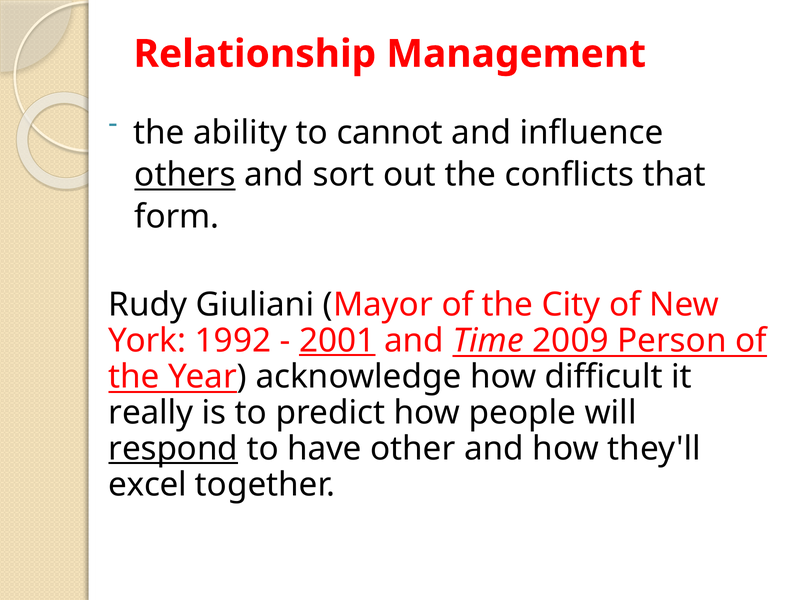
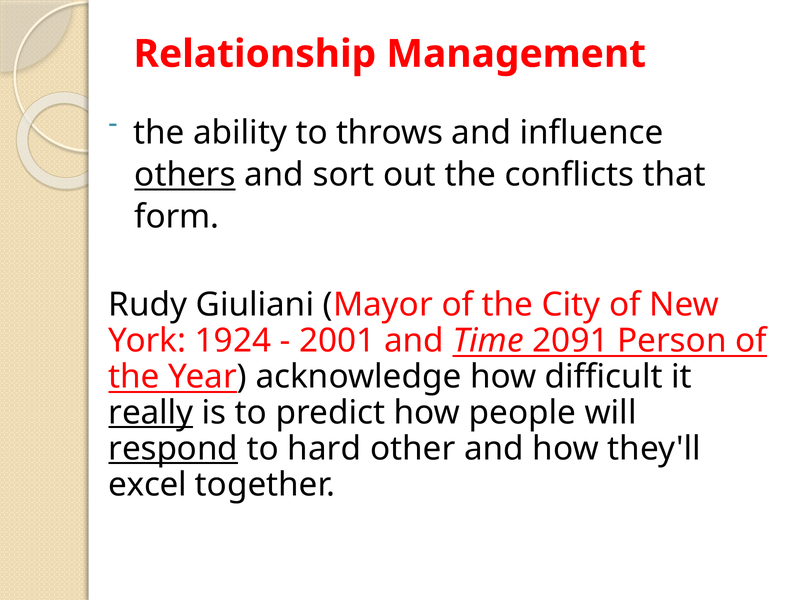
cannot: cannot -> throws (390, 133)
1992: 1992 -> 1924 (233, 341)
2001 underline: present -> none (337, 341)
2009: 2009 -> 2091 (571, 341)
really underline: none -> present (151, 413)
have: have -> hard (324, 449)
